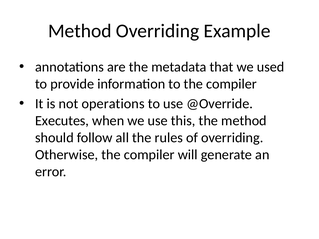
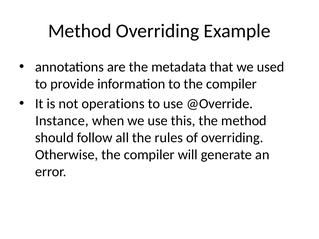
Executes: Executes -> Instance (62, 121)
